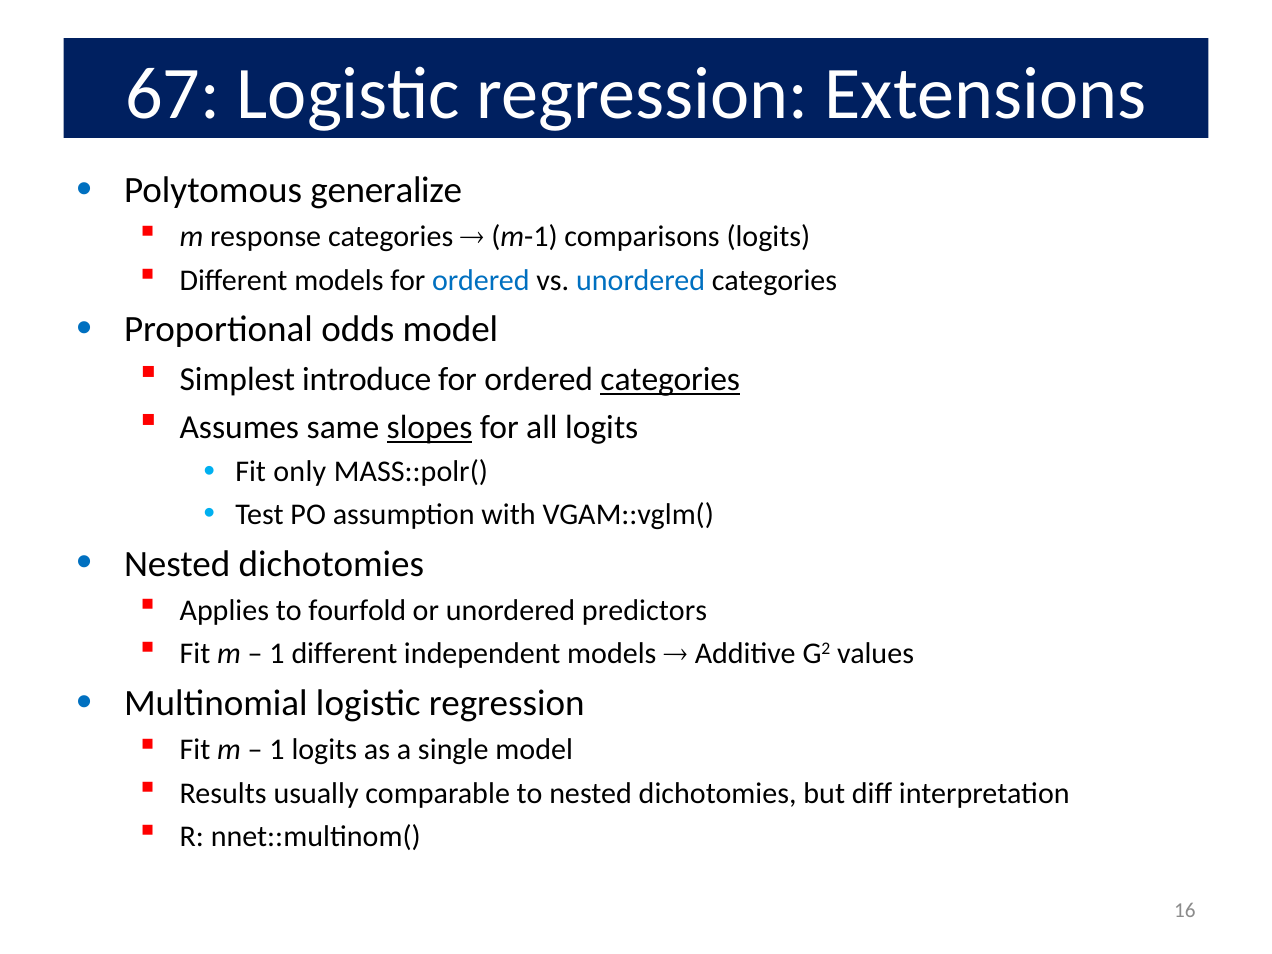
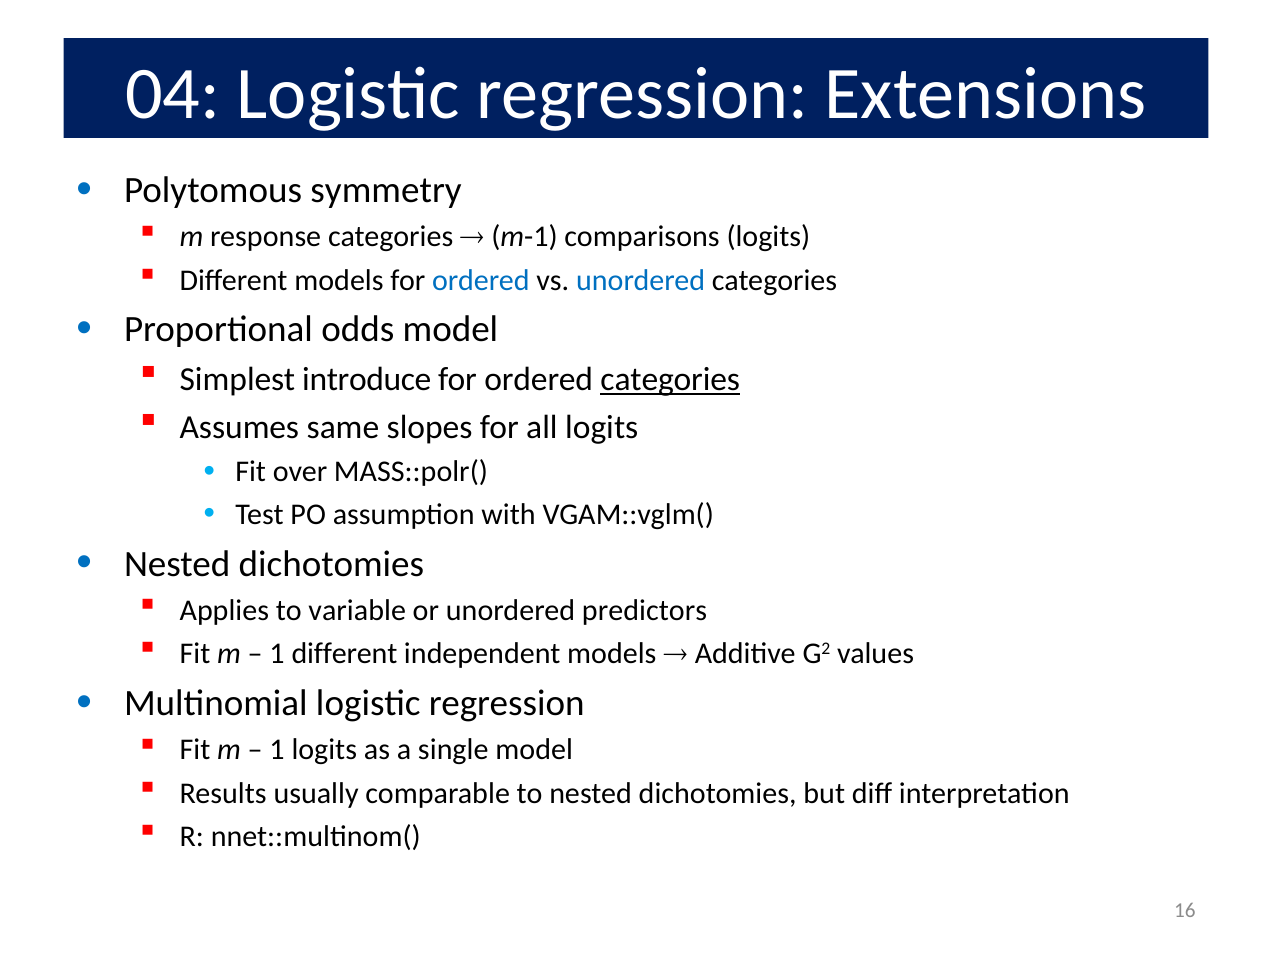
67: 67 -> 04 (173, 94)
generalize: generalize -> symmetry (386, 190)
slopes underline: present -> none (430, 427)
only: only -> over (300, 472)
fourfold: fourfold -> variable (357, 611)
